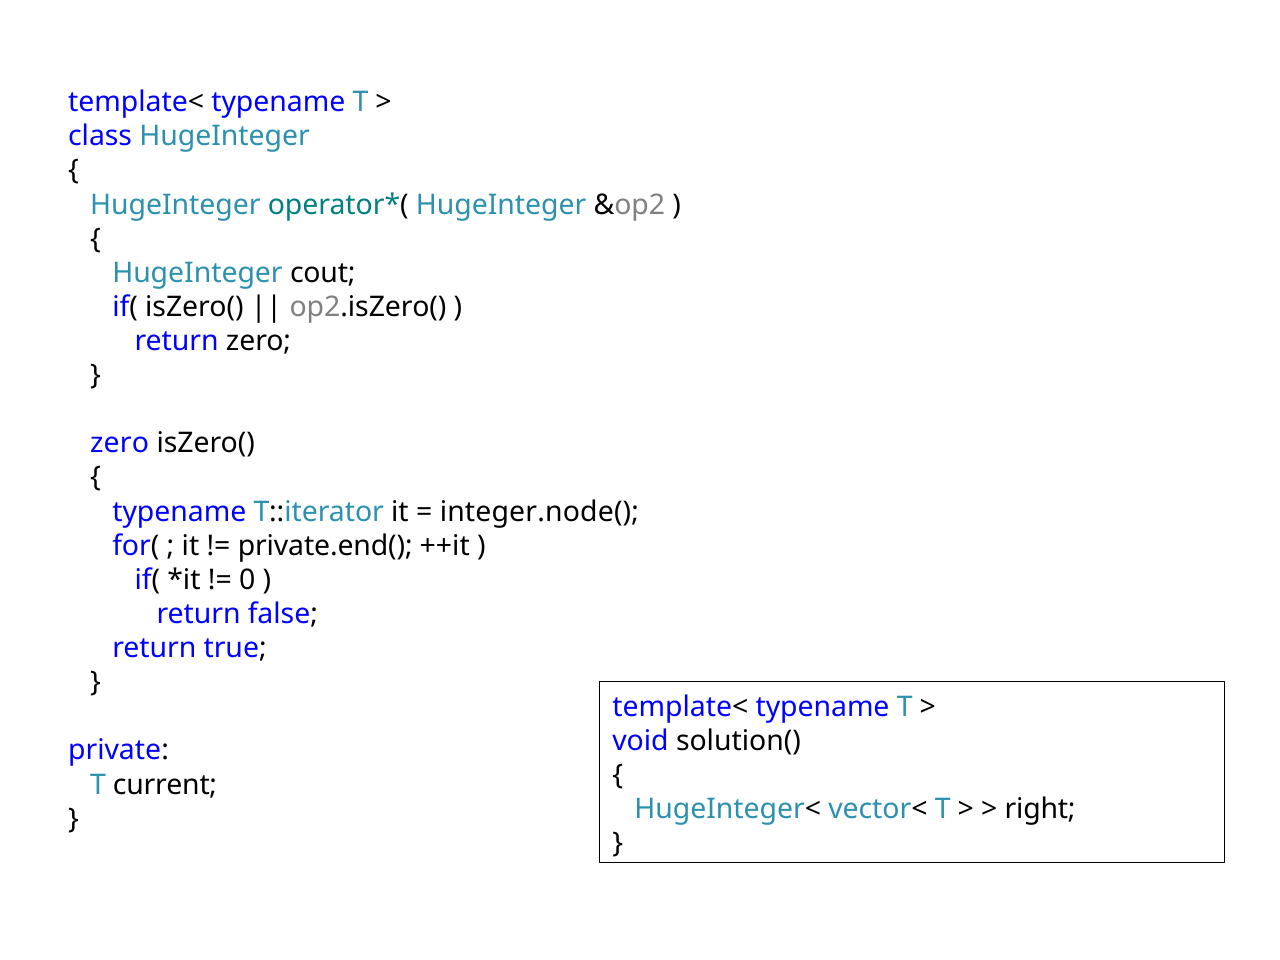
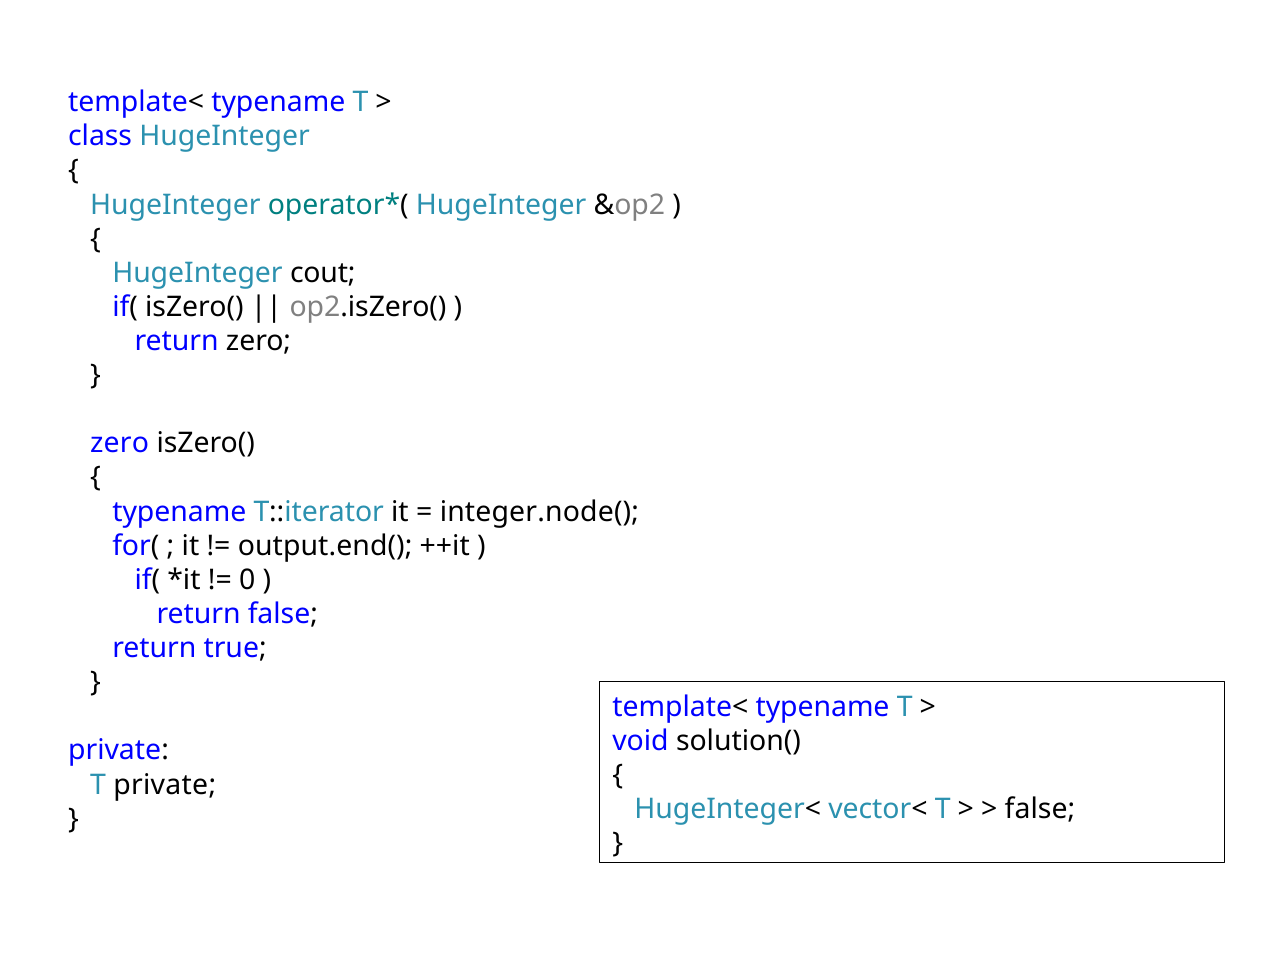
private.end(: private.end( -> output.end( (325, 546)
T current: current -> private (165, 785)
right: right -> false (1040, 809)
